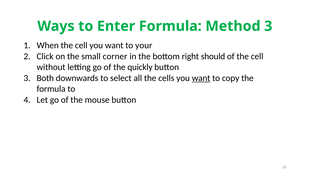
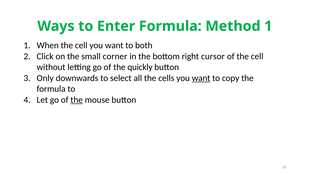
Method 3: 3 -> 1 (268, 26)
your: your -> both (144, 45)
should: should -> cursor (213, 56)
Both: Both -> Only (45, 78)
the underline: none -> present (77, 100)
